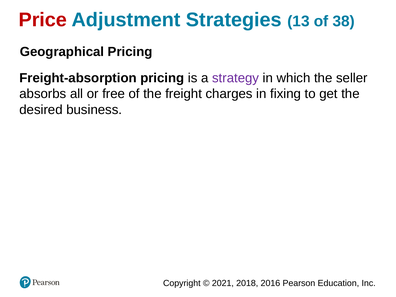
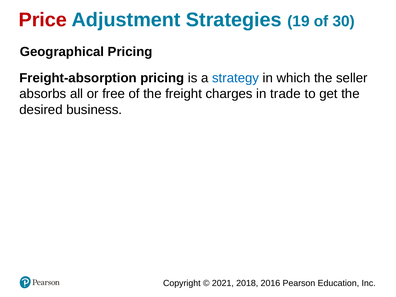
13: 13 -> 19 (298, 21)
38: 38 -> 30 (344, 21)
strategy colour: purple -> blue (236, 78)
fixing: fixing -> trade (286, 94)
